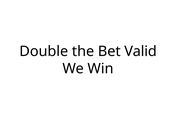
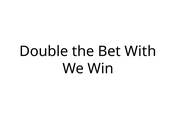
Valid: Valid -> With (140, 51)
